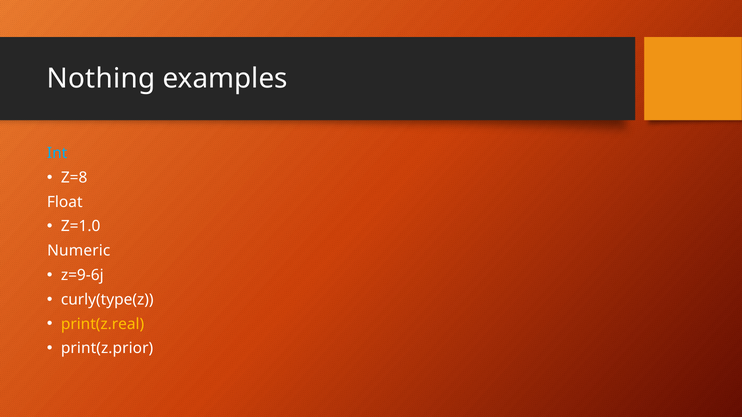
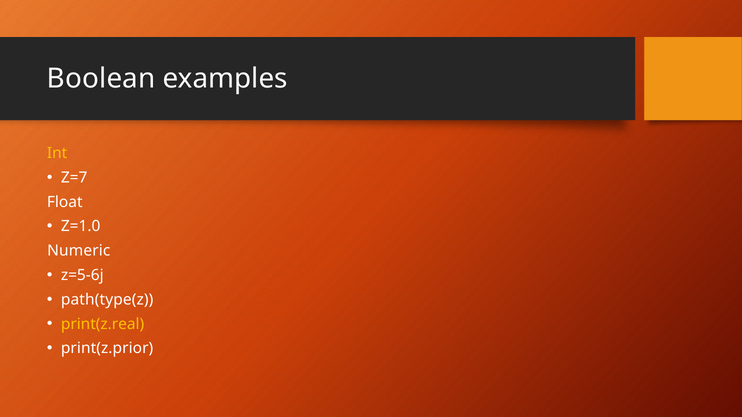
Nothing: Nothing -> Boolean (101, 79)
Int colour: light blue -> yellow (57, 153)
Z=8: Z=8 -> Z=7 (74, 178)
z=9-6j: z=9-6j -> z=5-6j (82, 275)
curly(type(z: curly(type(z -> path(type(z (107, 300)
